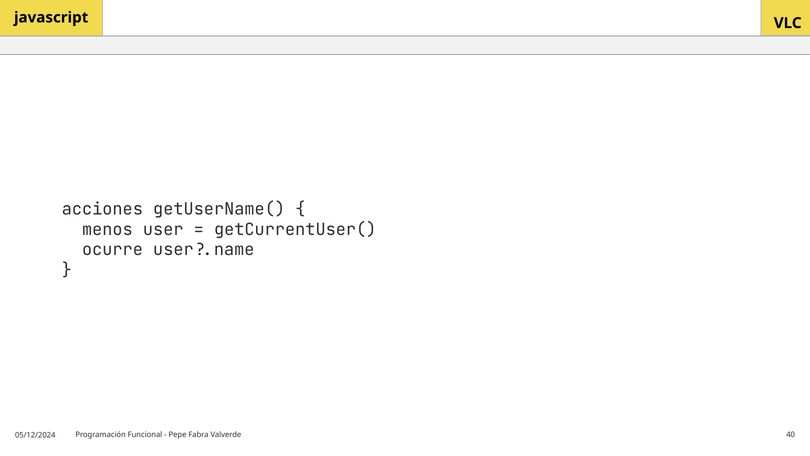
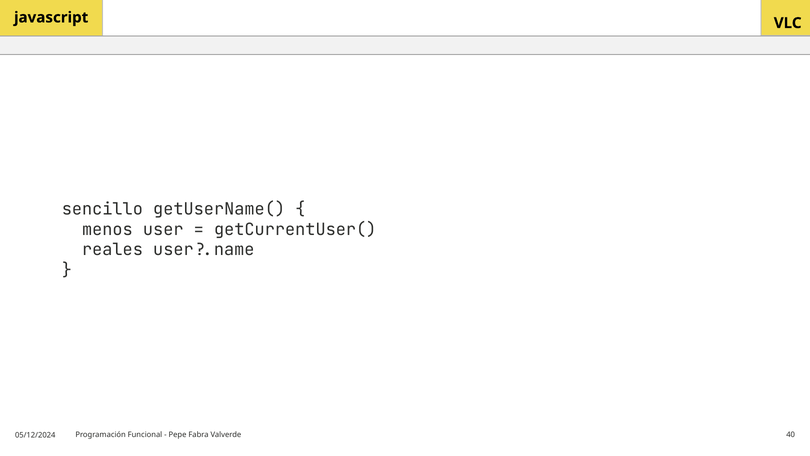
acciones: acciones -> sencillo (102, 209)
ocurre: ocurre -> reales (112, 250)
